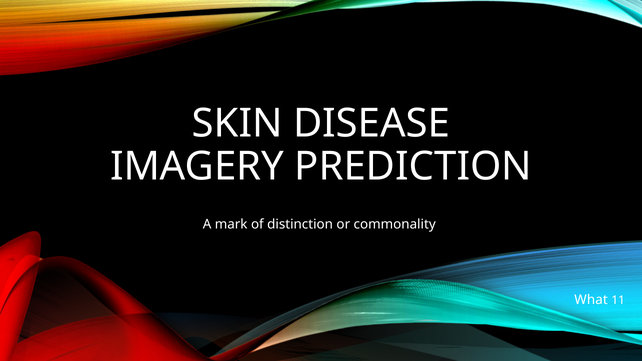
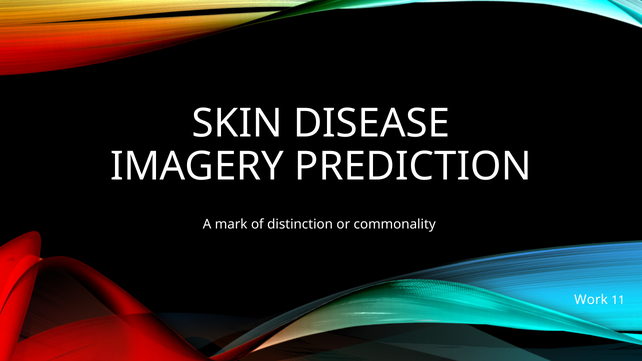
What: What -> Work (591, 300)
